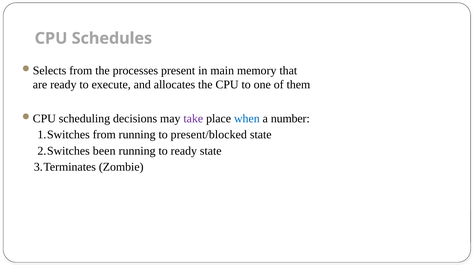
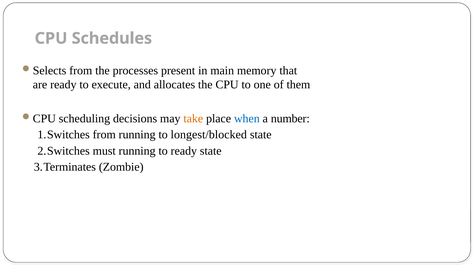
take colour: purple -> orange (193, 119)
present/blocked: present/blocked -> longest/blocked (209, 135)
been: been -> must (104, 151)
